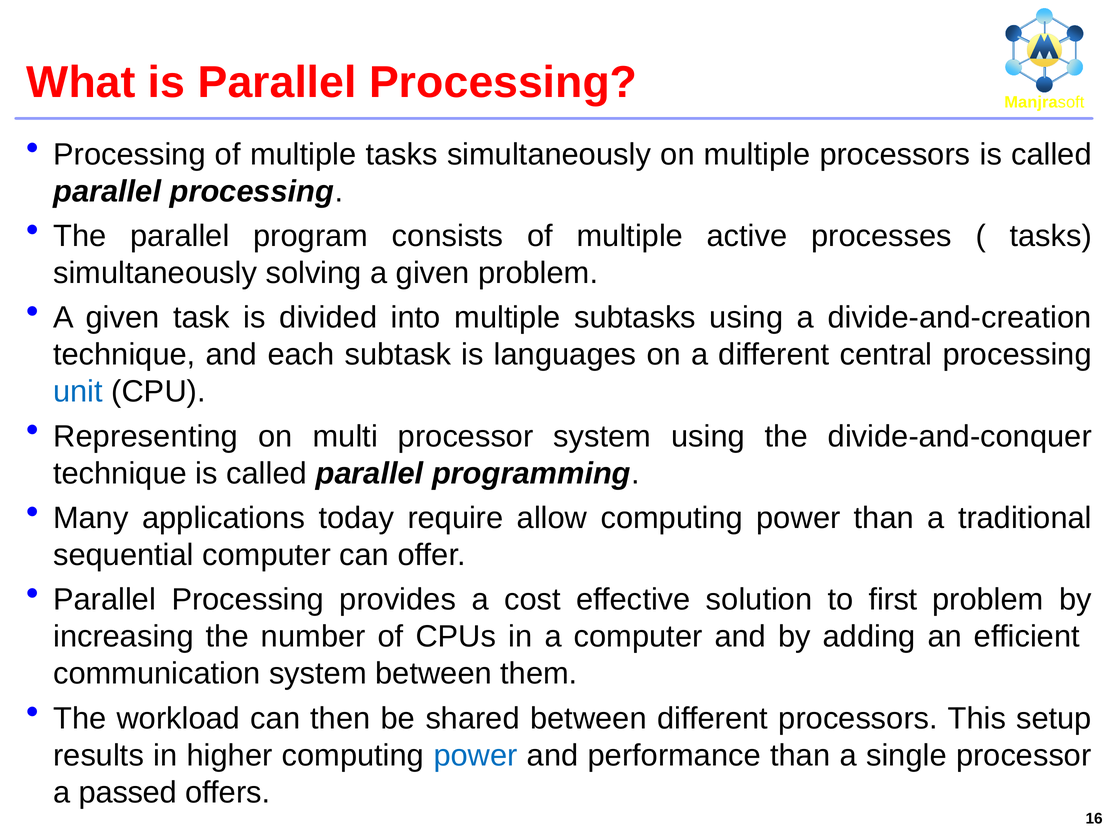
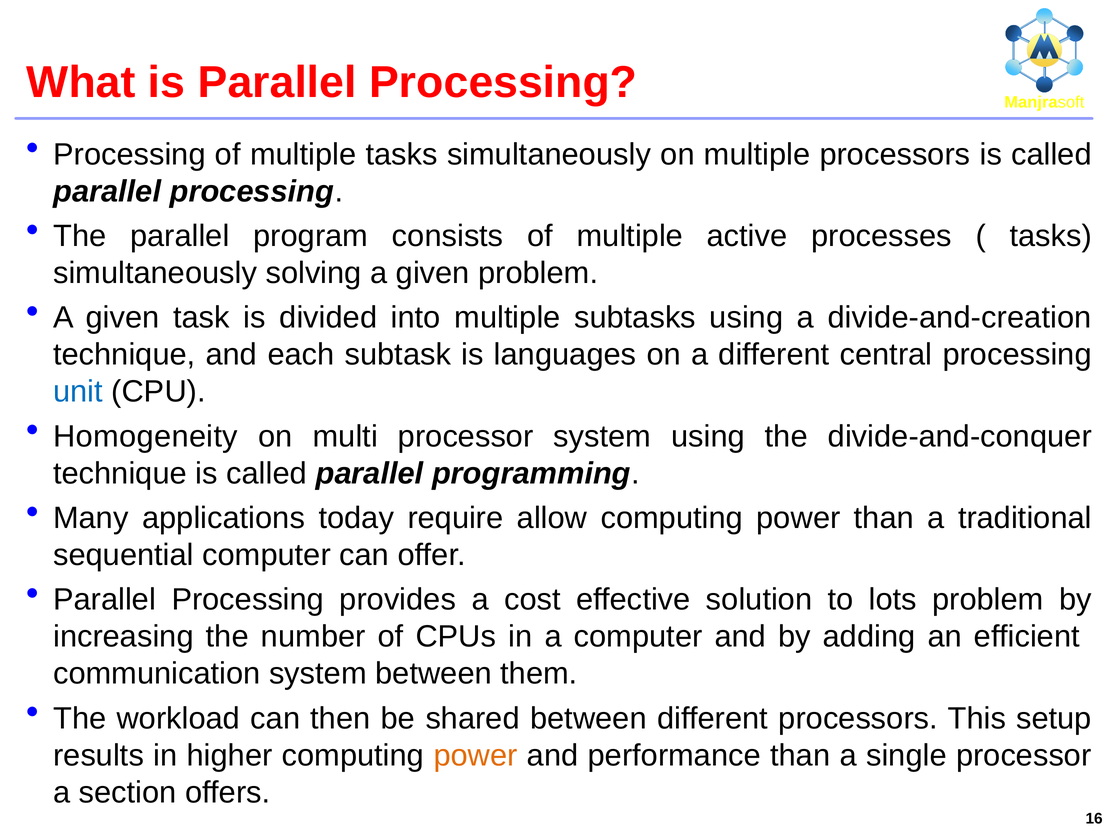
Representing: Representing -> Homogeneity (146, 436)
first: first -> lots (893, 600)
power colour: blue -> orange (476, 755)
passed: passed -> section (128, 792)
